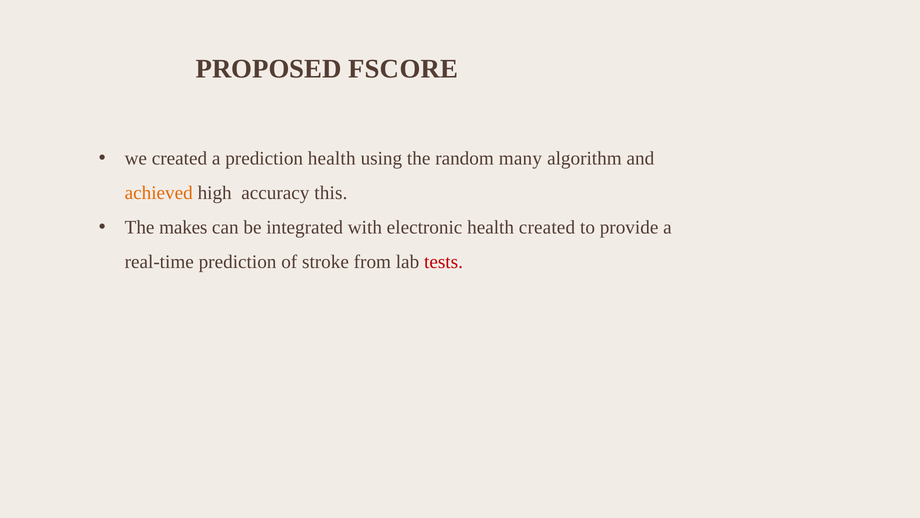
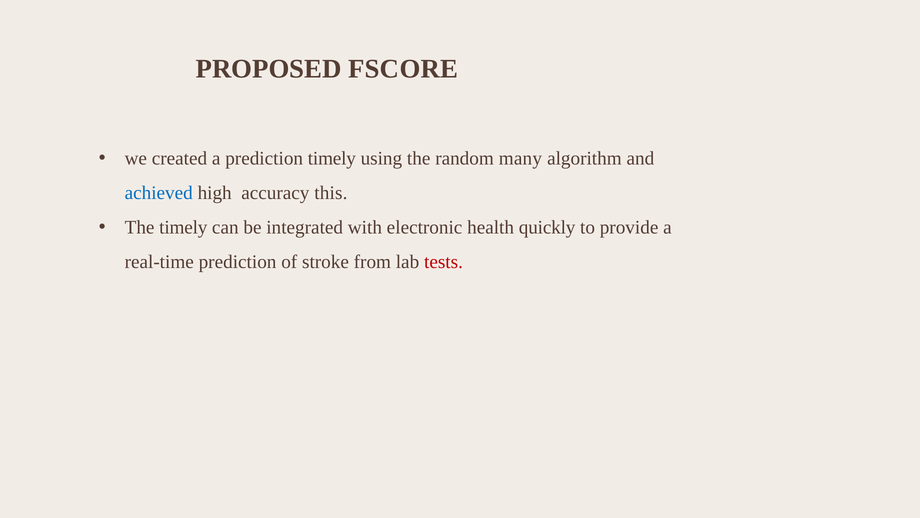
prediction health: health -> timely (332, 158)
achieved colour: orange -> blue (159, 193)
The makes: makes -> timely (183, 227)
health created: created -> quickly (547, 227)
